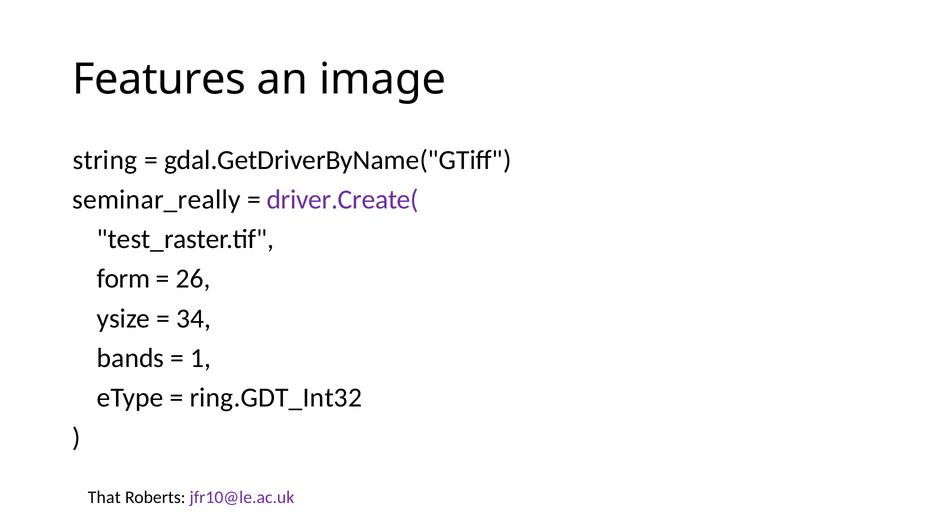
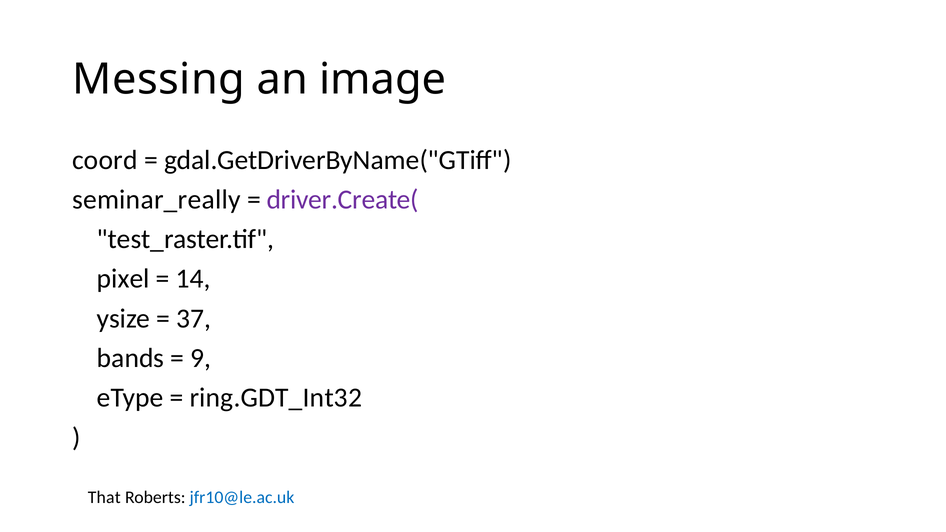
Features: Features -> Messing (159, 79)
string: string -> coord (105, 160)
form: form -> pixel (123, 279)
26: 26 -> 14 (193, 279)
34: 34 -> 37 (194, 319)
1: 1 -> 9 (201, 358)
jfr10@le.ac.uk colour: purple -> blue (242, 497)
